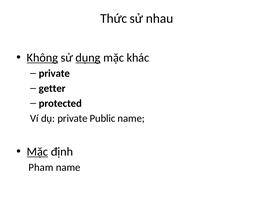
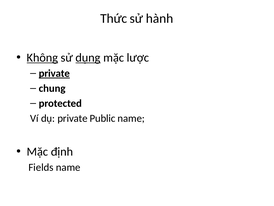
nhau: nhau -> hành (160, 19)
khác: khác -> lược (138, 57)
private underline: none -> present (54, 73)
getter: getter -> chung (52, 88)
Mặc underline: present -> none (37, 151)
Pham: Pham -> Fields (41, 167)
